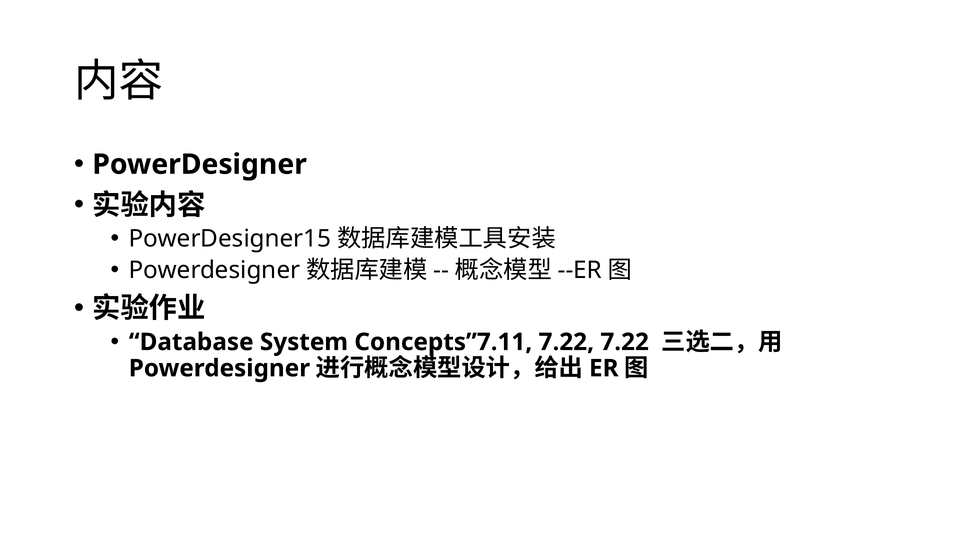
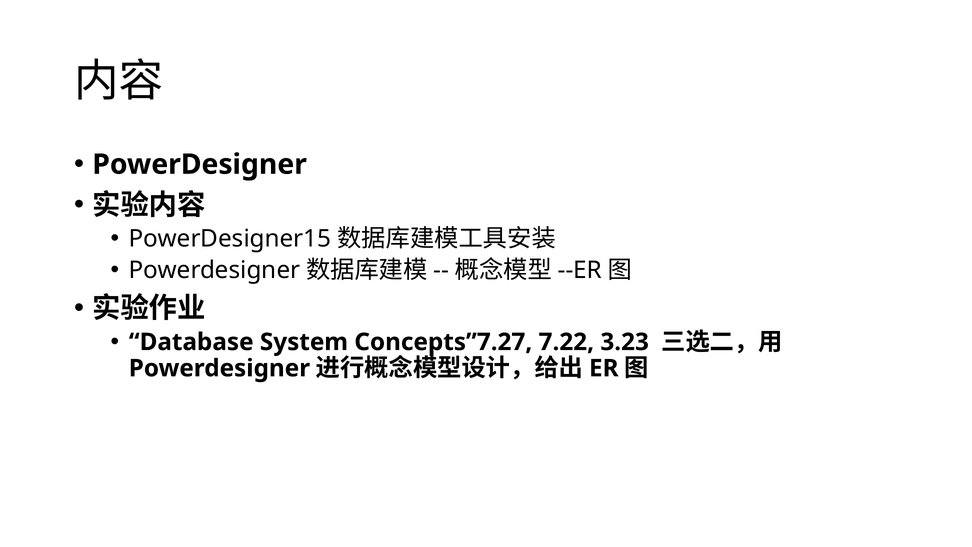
Concepts”7.11: Concepts”7.11 -> Concepts”7.27 (443, 342)
7.22 7.22: 7.22 -> 3.23 (625, 342)
